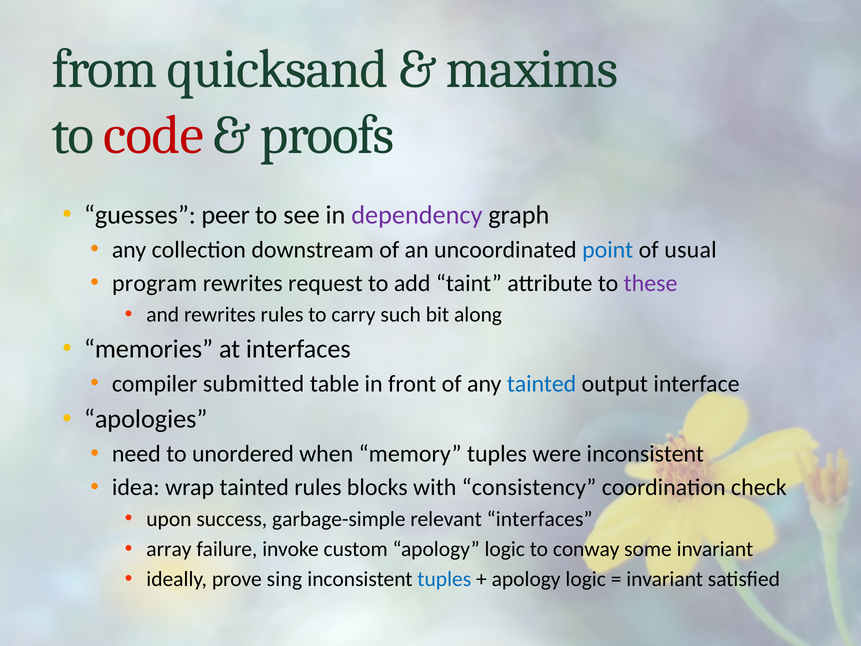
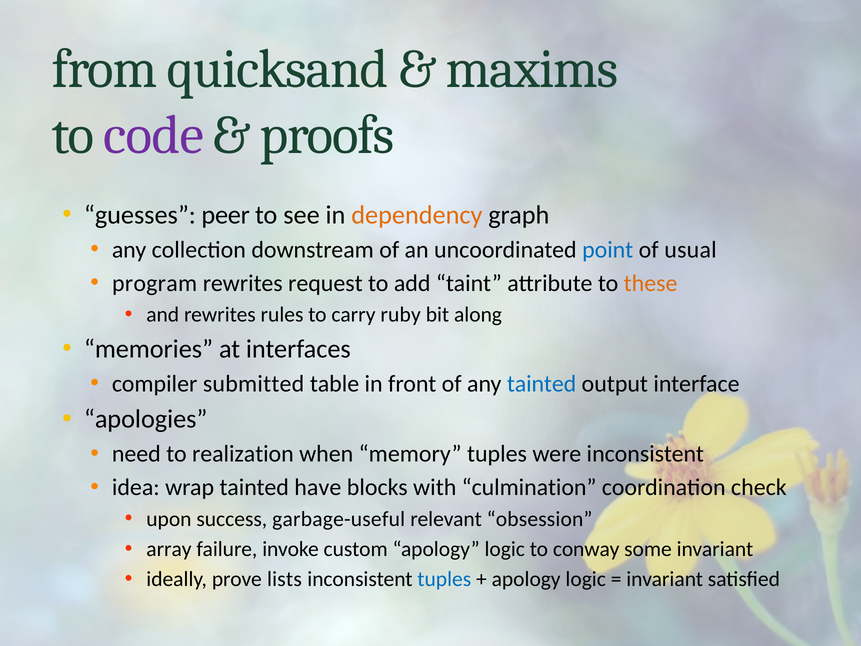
code colour: red -> purple (154, 135)
dependency colour: purple -> orange (417, 215)
these colour: purple -> orange (651, 283)
such: such -> ruby (401, 315)
unordered: unordered -> realization (243, 454)
tainted rules: rules -> have (318, 487)
consistency: consistency -> culmination (529, 487)
garbage-simple: garbage-simple -> garbage-useful (339, 519)
relevant interfaces: interfaces -> obsession (540, 519)
sing: sing -> lists (284, 579)
